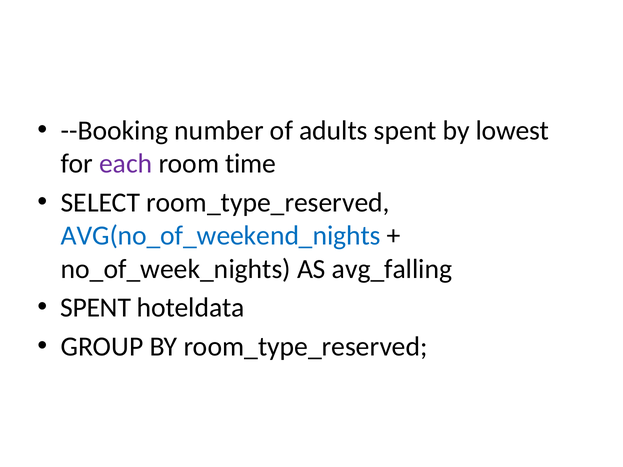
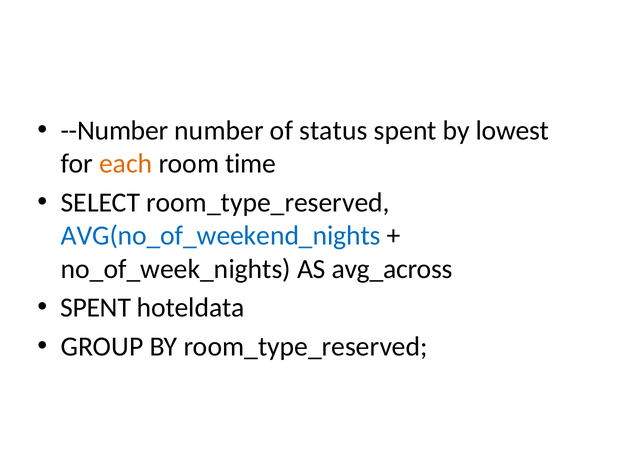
--Booking: --Booking -> --Number (115, 131)
adults: adults -> status (333, 131)
each colour: purple -> orange (126, 164)
avg_falling: avg_falling -> avg_across (392, 269)
